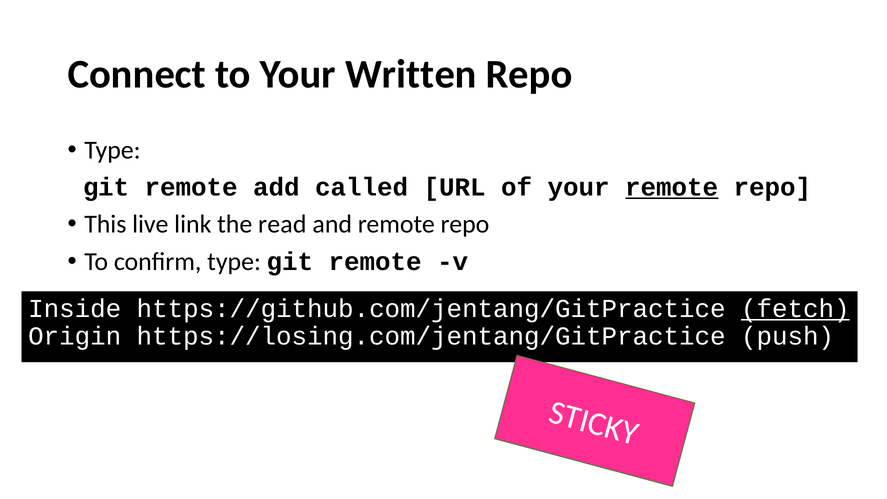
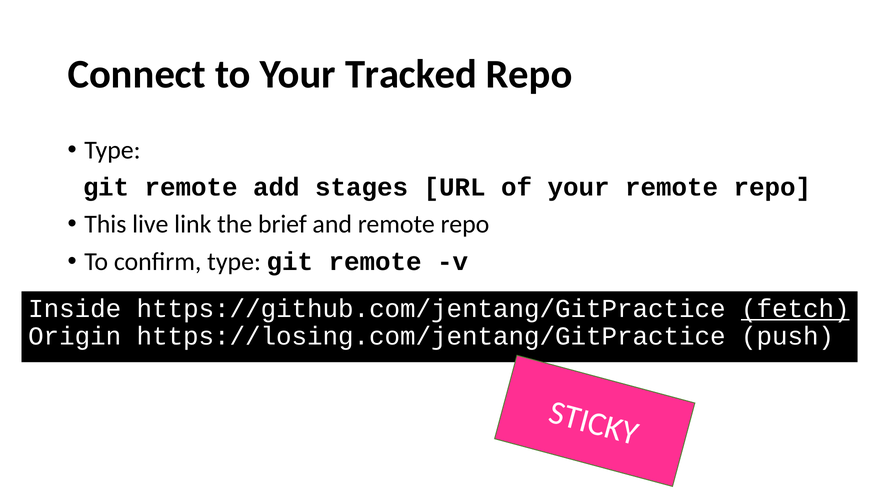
Written: Written -> Tracked (411, 75)
called: called -> stages (362, 187)
remote underline: present -> none (672, 187)
read: read -> brief (282, 224)
